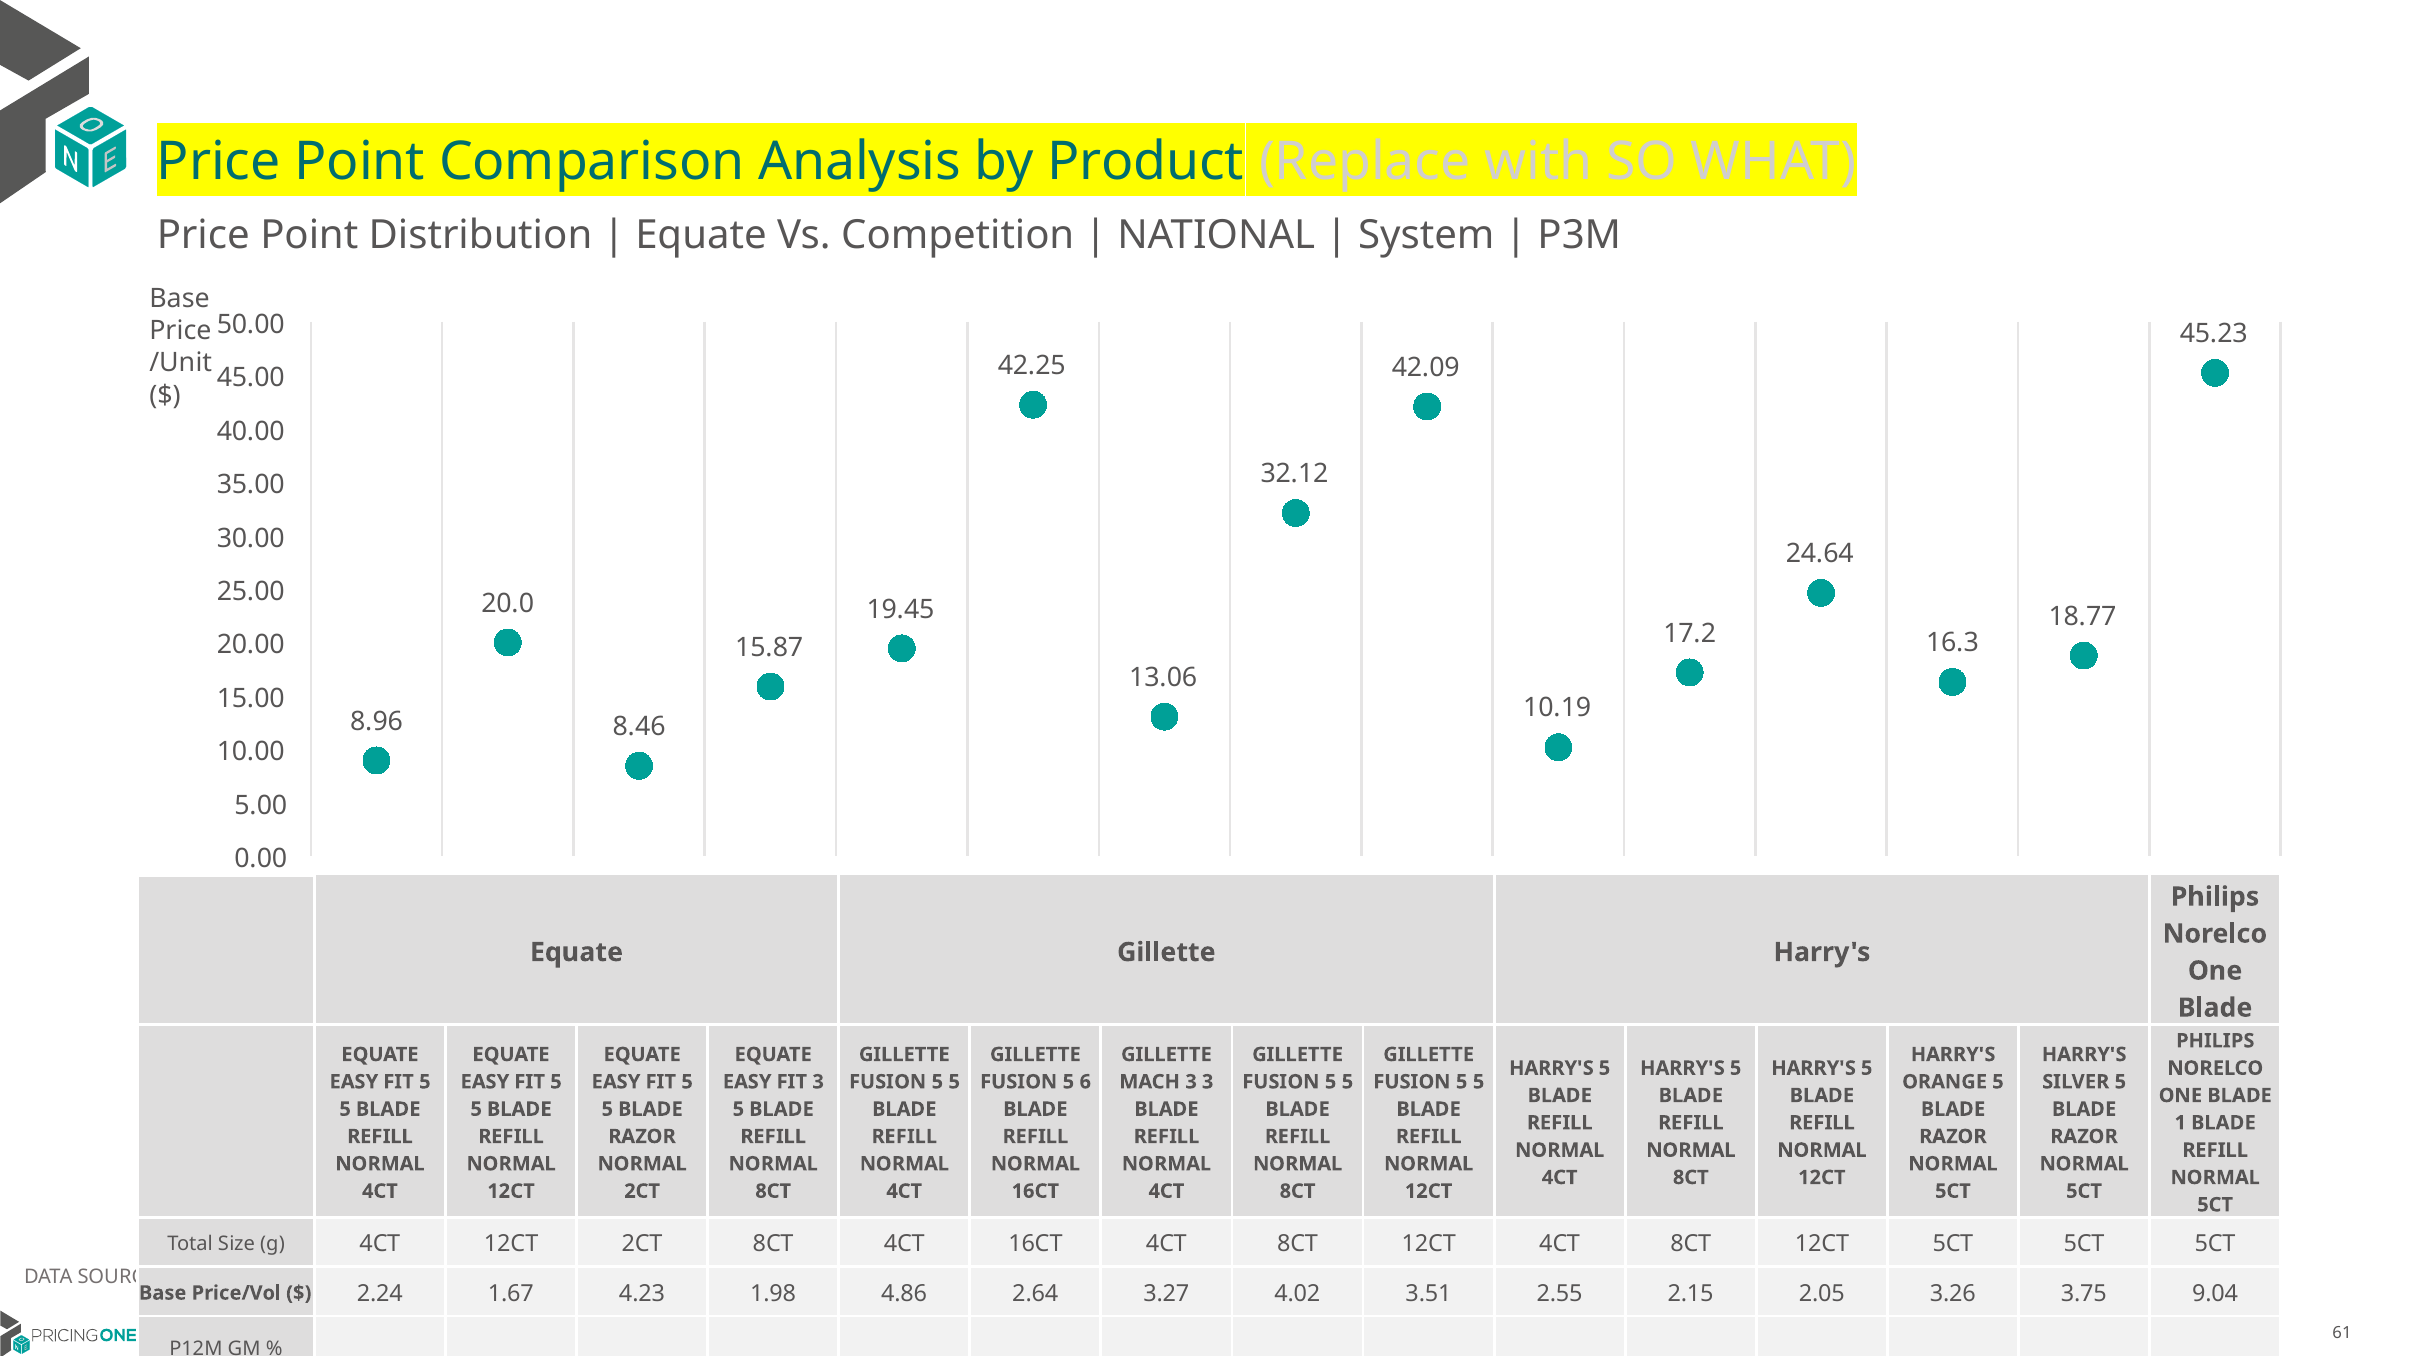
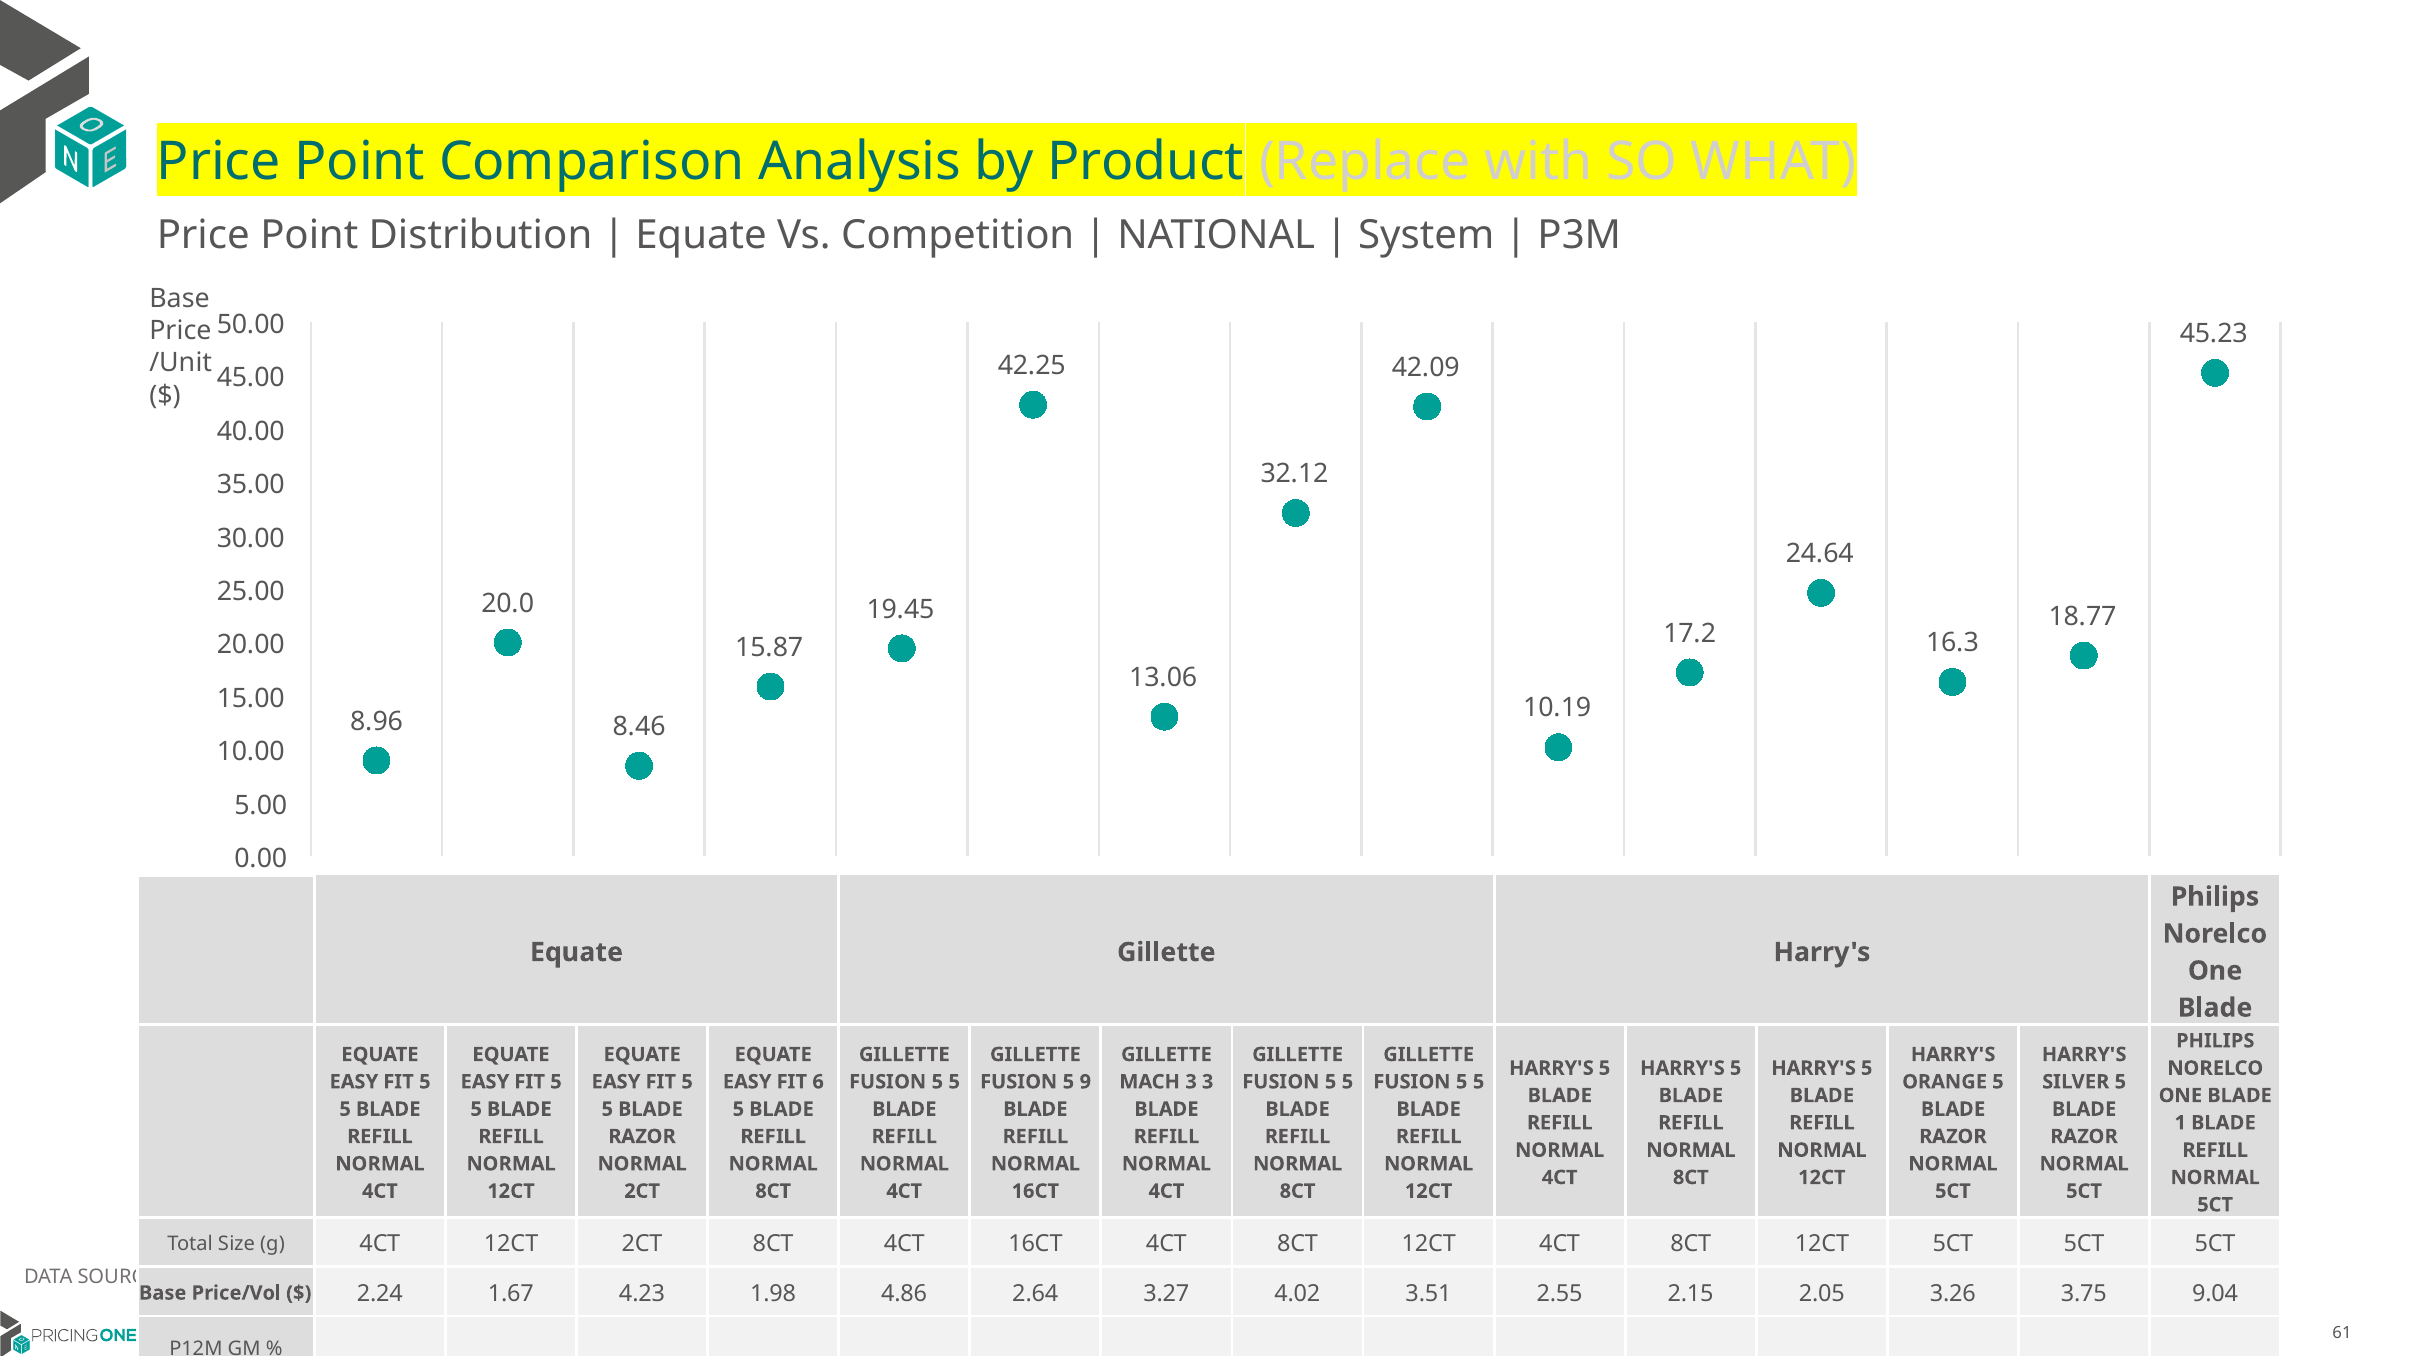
FIT 3: 3 -> 6 (818, 1082)
6: 6 -> 9 (1085, 1082)
